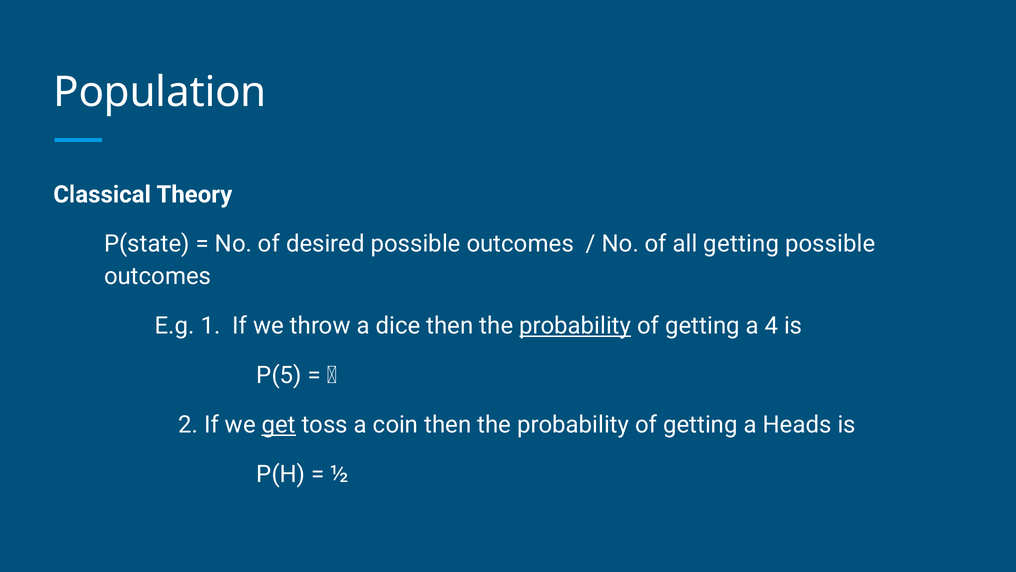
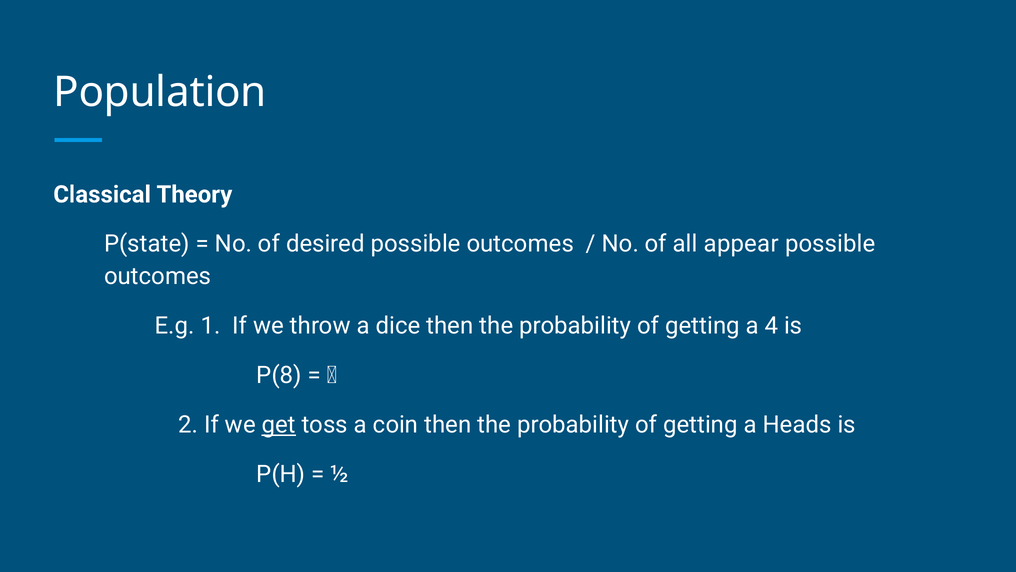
all getting: getting -> appear (741, 244)
probability underline: present -> none (575, 326)
P(5: P(5 -> P(8 (279, 375)
